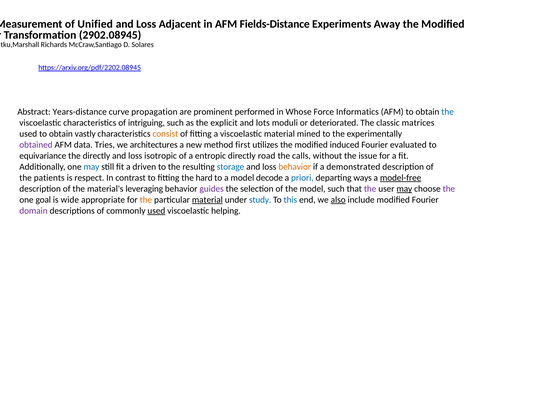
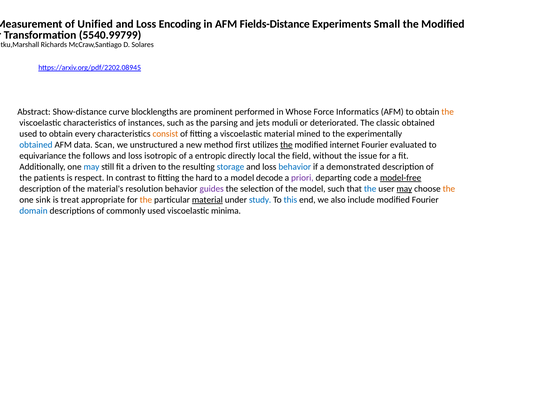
Adjacent: Adjacent -> Encoding (180, 24)
Away: Away -> Small (387, 24)
2902.08945: 2902.08945 -> 5540.99799 (110, 35)
Years-distance: Years-distance -> Show-distance (80, 112)
propagation: propagation -> blocklengths (154, 112)
the colour: blue -> orange (448, 112)
intriguing: intriguing -> instances (146, 123)
explicit: explicit -> parsing (224, 123)
lots: lots -> jets (263, 123)
classic matrices: matrices -> obtained (418, 123)
vastly: vastly -> every (85, 134)
obtained colour: purple -> blue (36, 145)
Tries: Tries -> Scan (105, 145)
architectures: architectures -> unstructured (154, 145)
the underline: none -> present (286, 145)
induced: induced -> internet (345, 145)
the directly: directly -> follows (96, 156)
road: road -> local (267, 156)
calls: calls -> field (301, 156)
behavior colour: orange -> blue (295, 167)
priori colour: blue -> purple (302, 178)
ways: ways -> code (363, 178)
leveraging: leveraging -> resolution (144, 189)
the colour: purple -> blue (370, 189)
the colour: purple -> orange (449, 189)
goal: goal -> sink (43, 200)
wide: wide -> treat (70, 200)
also underline: present -> none (338, 200)
domain colour: purple -> blue (33, 211)
used underline: present -> none (156, 211)
helping: helping -> minima (226, 211)
